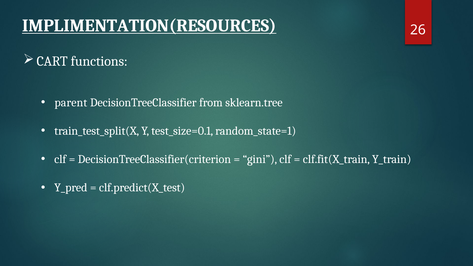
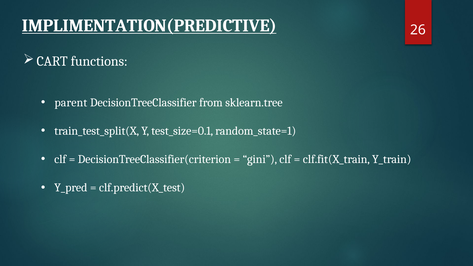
IMPLIMENTATION(RESOURCES: IMPLIMENTATION(RESOURCES -> IMPLIMENTATION(PREDICTIVE (149, 26)
